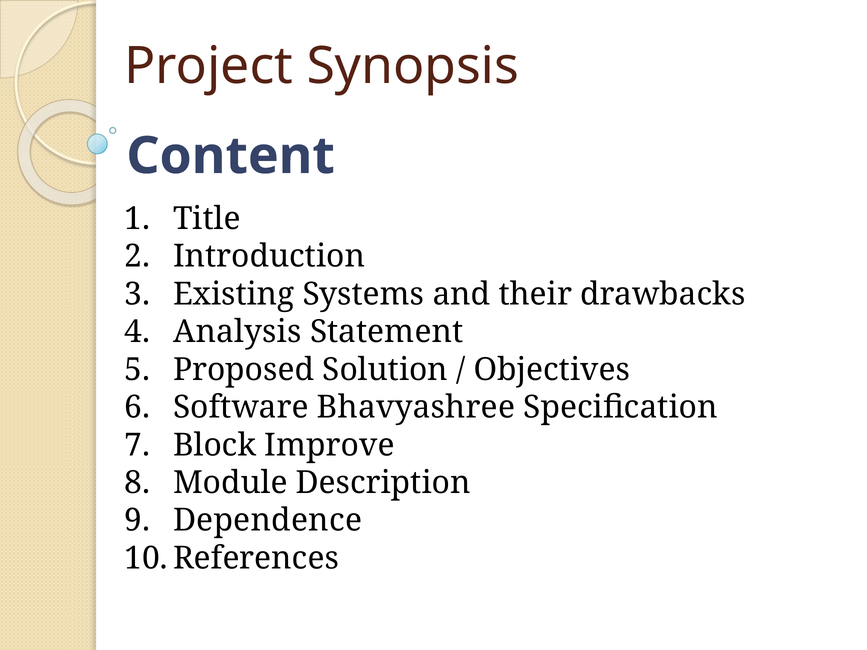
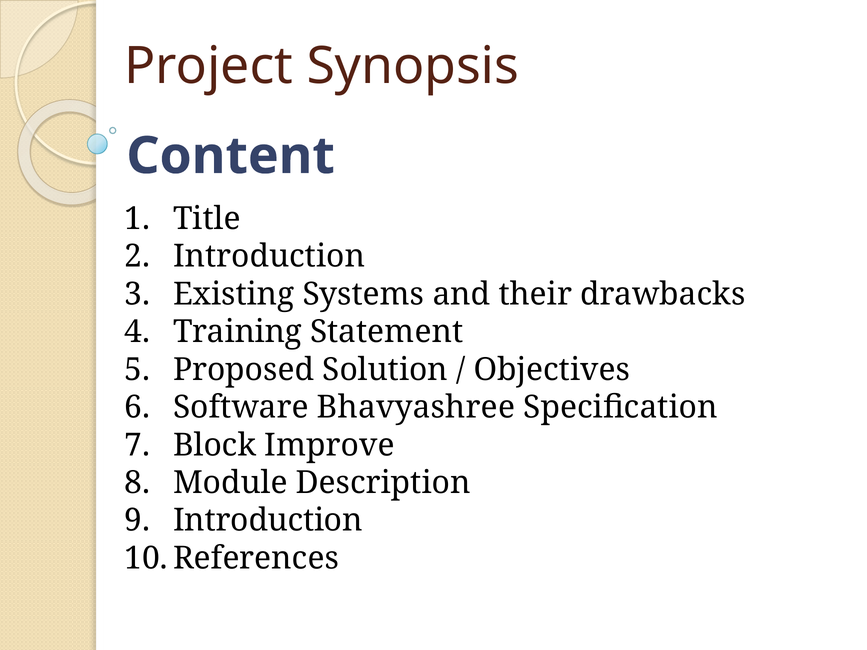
Analysis: Analysis -> Training (238, 332)
Dependence: Dependence -> Introduction (268, 521)
